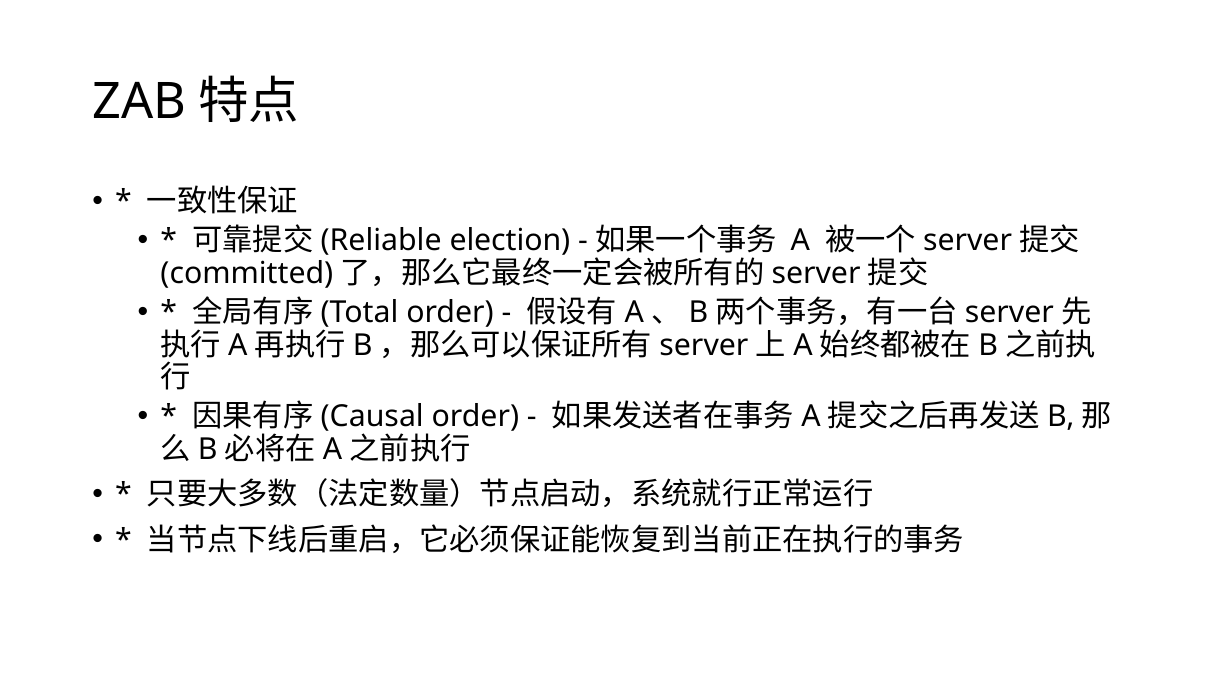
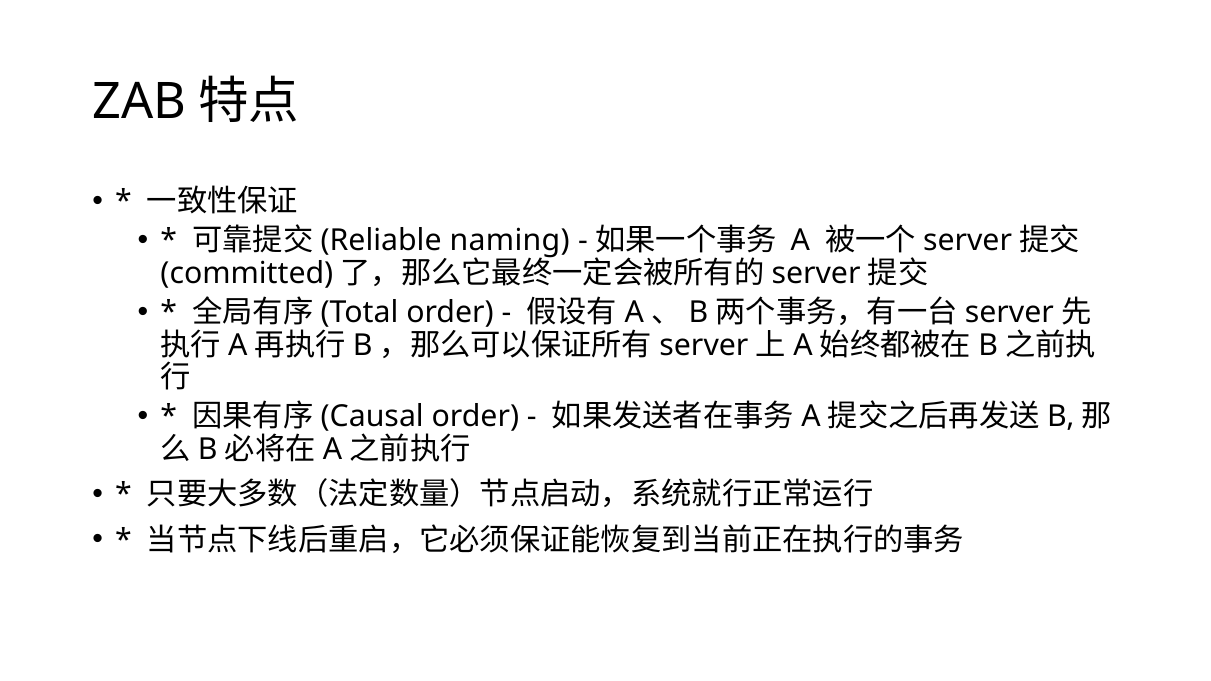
election: election -> naming (510, 241)
